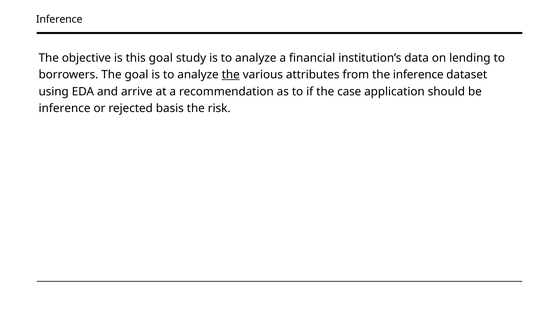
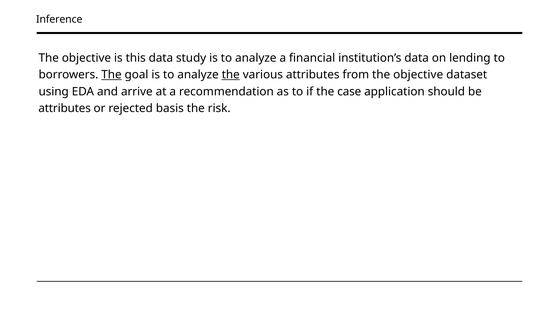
this goal: goal -> data (161, 58)
The underline: none -> present (111, 75)
from the inference: inference -> objective (418, 75)
inference: inference -> attributes (65, 108)
